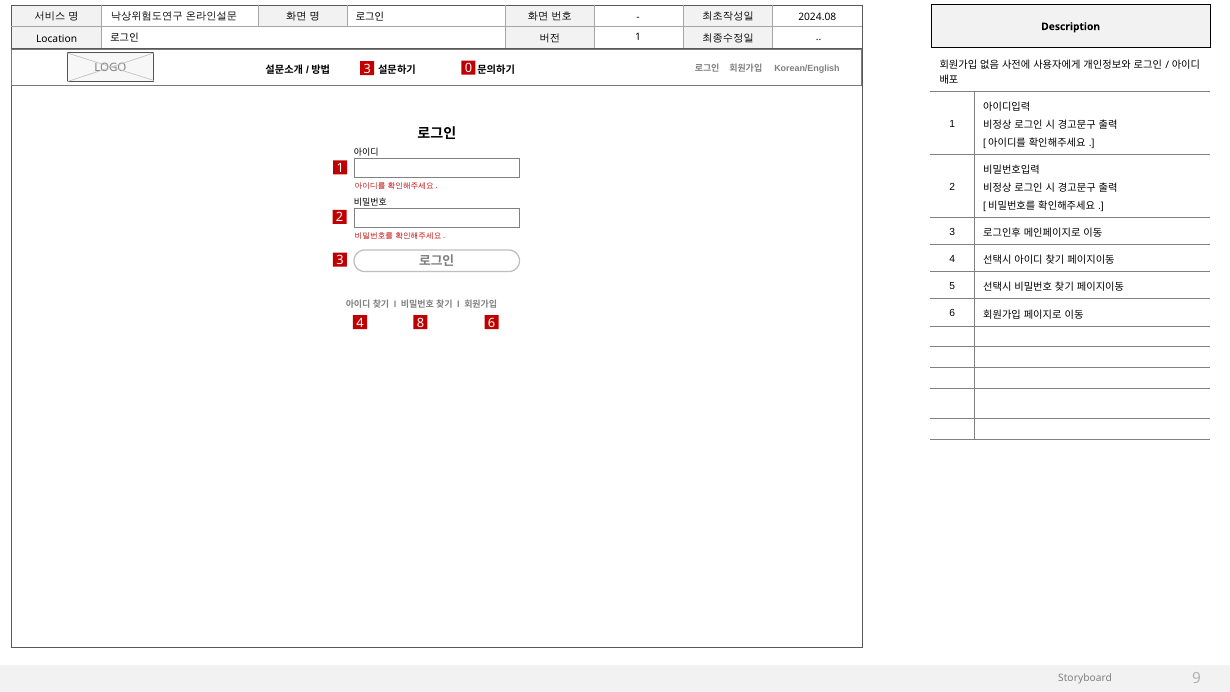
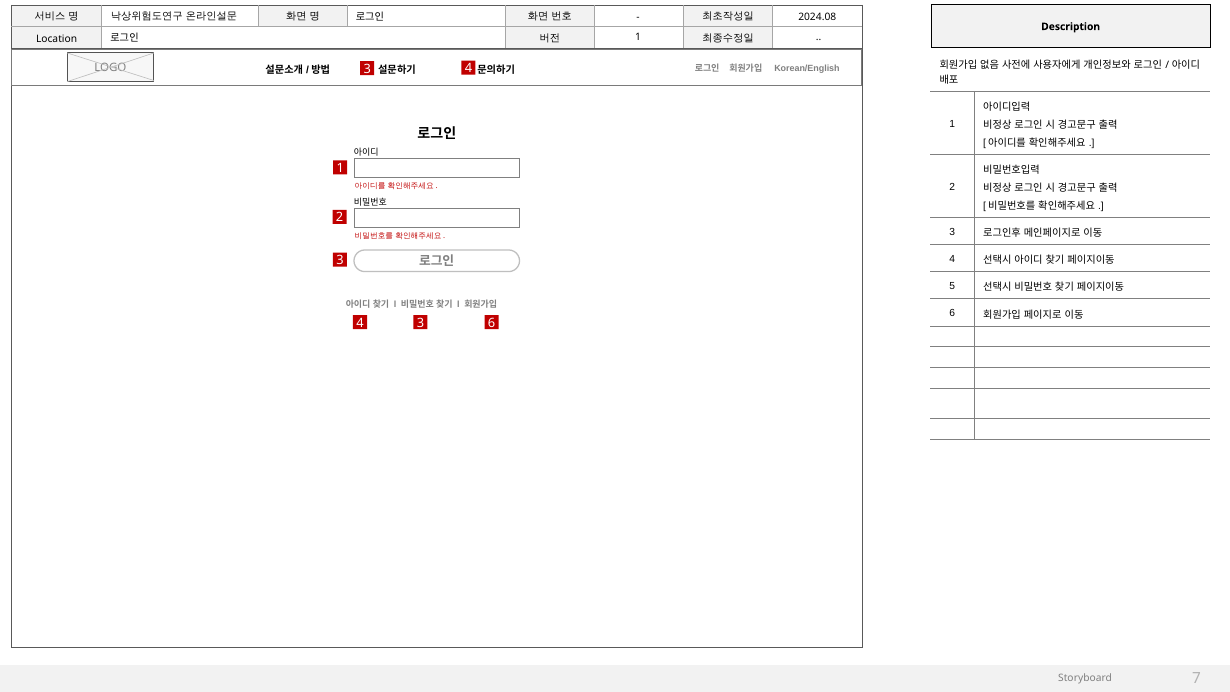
3 0: 0 -> 4 (468, 69)
4 8: 8 -> 3 (420, 323)
9: 9 -> 7 (1196, 678)
